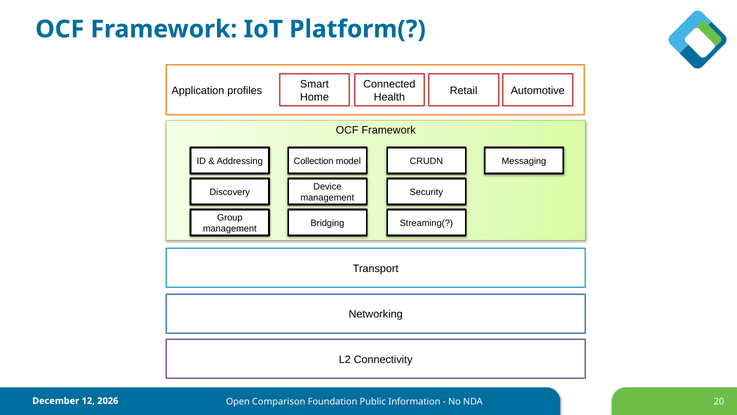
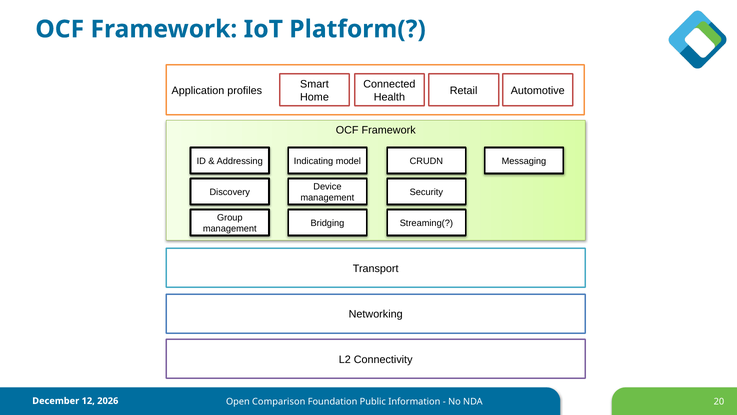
Collection: Collection -> Indicating (314, 161)
